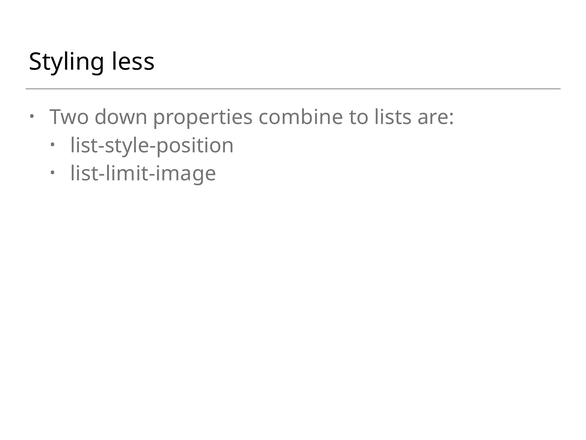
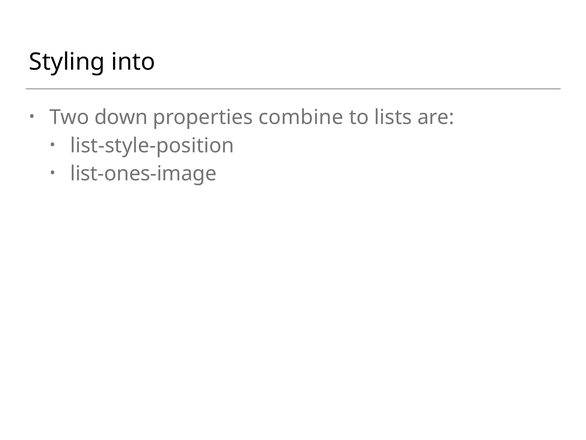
less: less -> into (133, 62)
list-limit-image: list-limit-image -> list-ones-image (143, 174)
